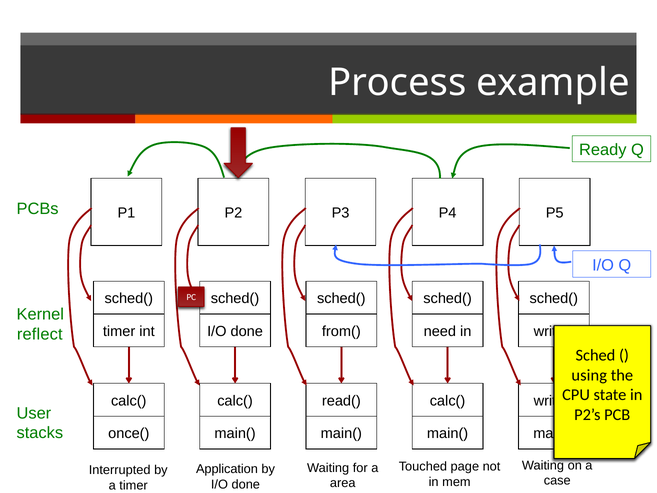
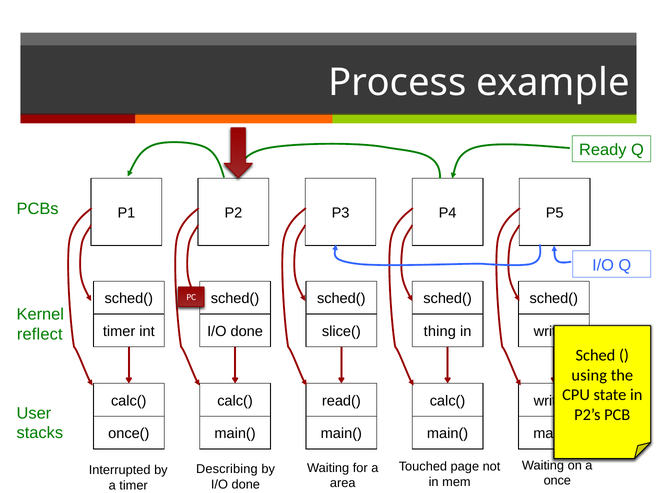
from(: from( -> slice( (341, 331)
need: need -> thing (440, 331)
Application: Application -> Describing (227, 469)
case: case -> once (557, 481)
